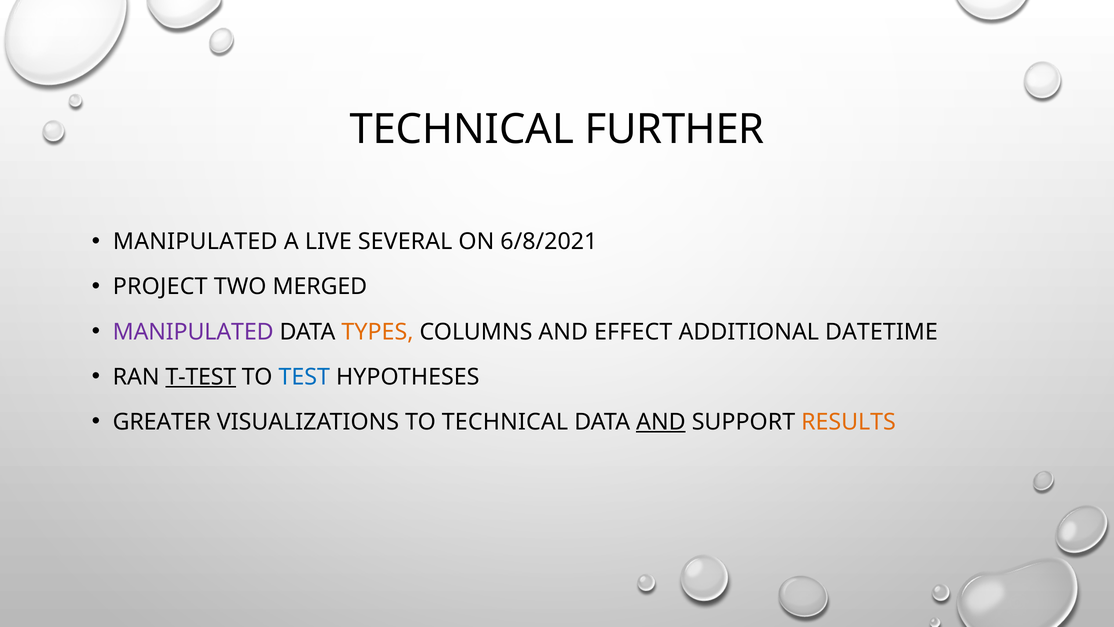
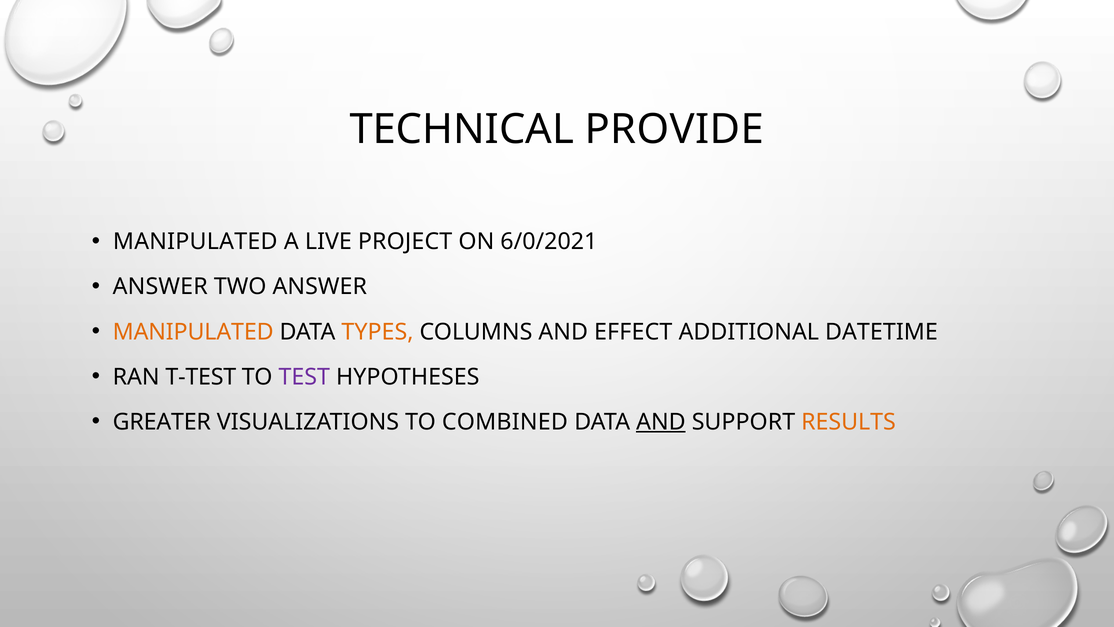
FURTHER: FURTHER -> PROVIDE (674, 129)
SEVERAL: SEVERAL -> PROJECT (405, 242)
6/8/2021: 6/8/2021 -> 6/0/2021 (549, 242)
PROJECT: PROJECT -> ANSWER (160, 287)
TWO MERGED: MERGED -> ANSWER (320, 287)
MANIPULATED colour: purple -> orange (193, 332)
T-TEST underline: present -> none (201, 377)
TEST colour: blue -> purple (304, 377)
TO TECHNICAL: TECHNICAL -> COMBINED (505, 422)
